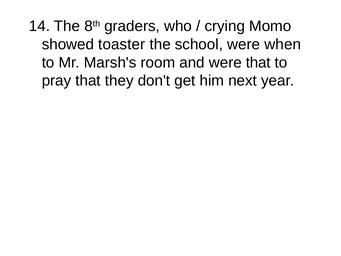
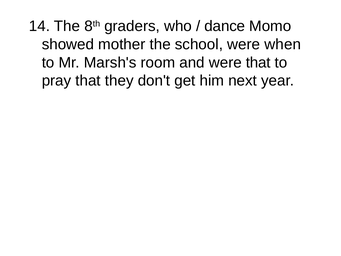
crying: crying -> dance (225, 26)
toaster: toaster -> mother (122, 44)
